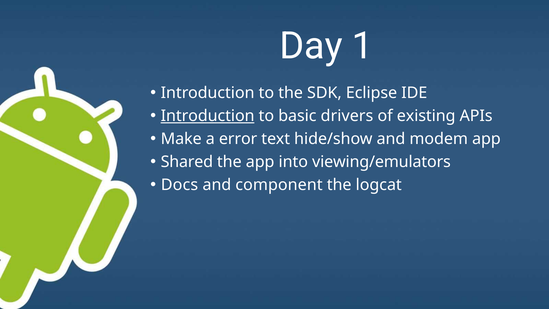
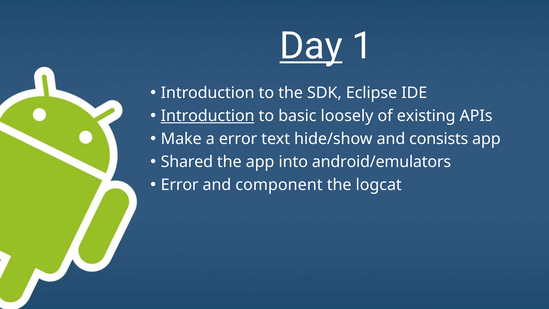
Day underline: none -> present (311, 46)
drivers: drivers -> loosely (347, 116)
modem: modem -> consists (439, 139)
viewing/emulators: viewing/emulators -> android/emulators (382, 162)
Docs: Docs -> Error (180, 185)
